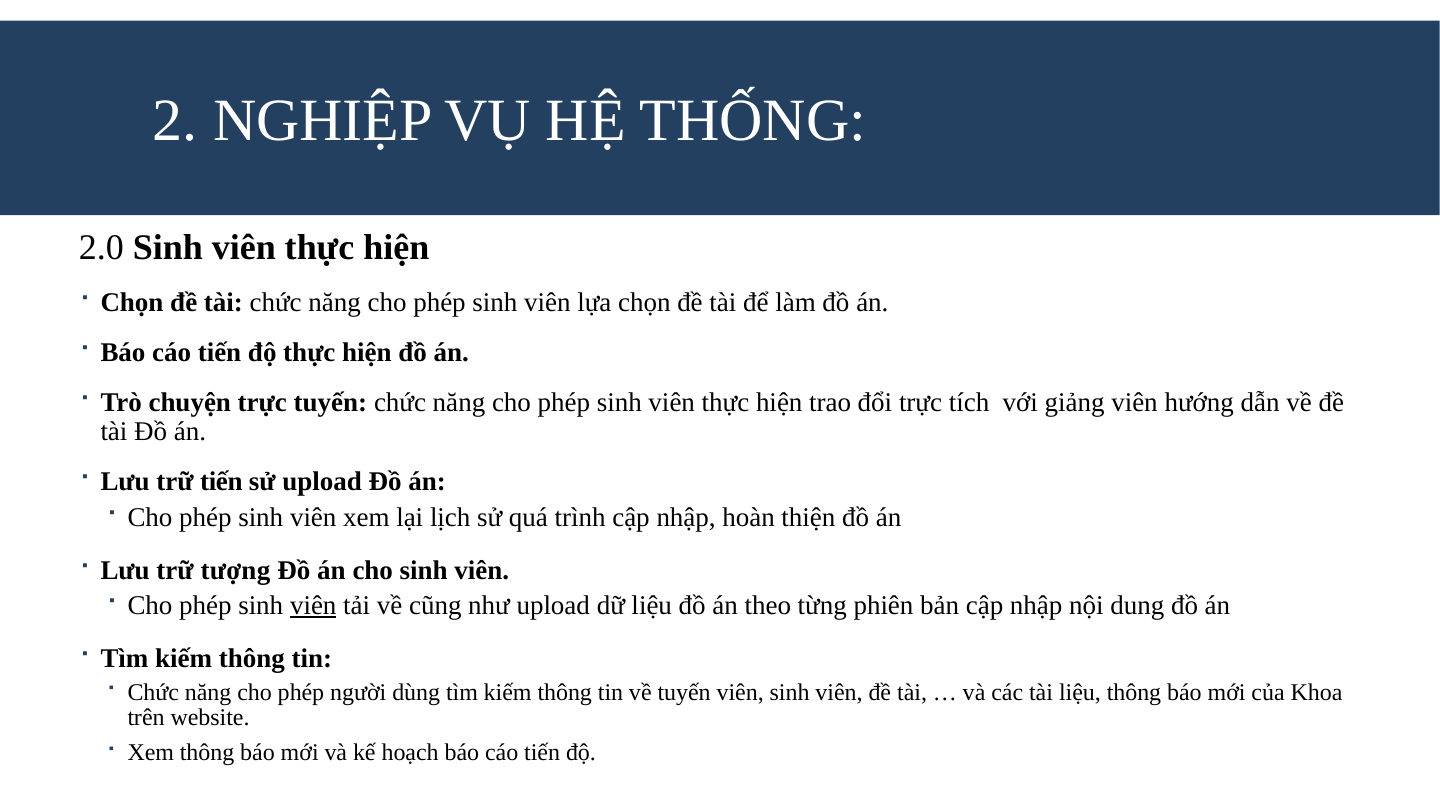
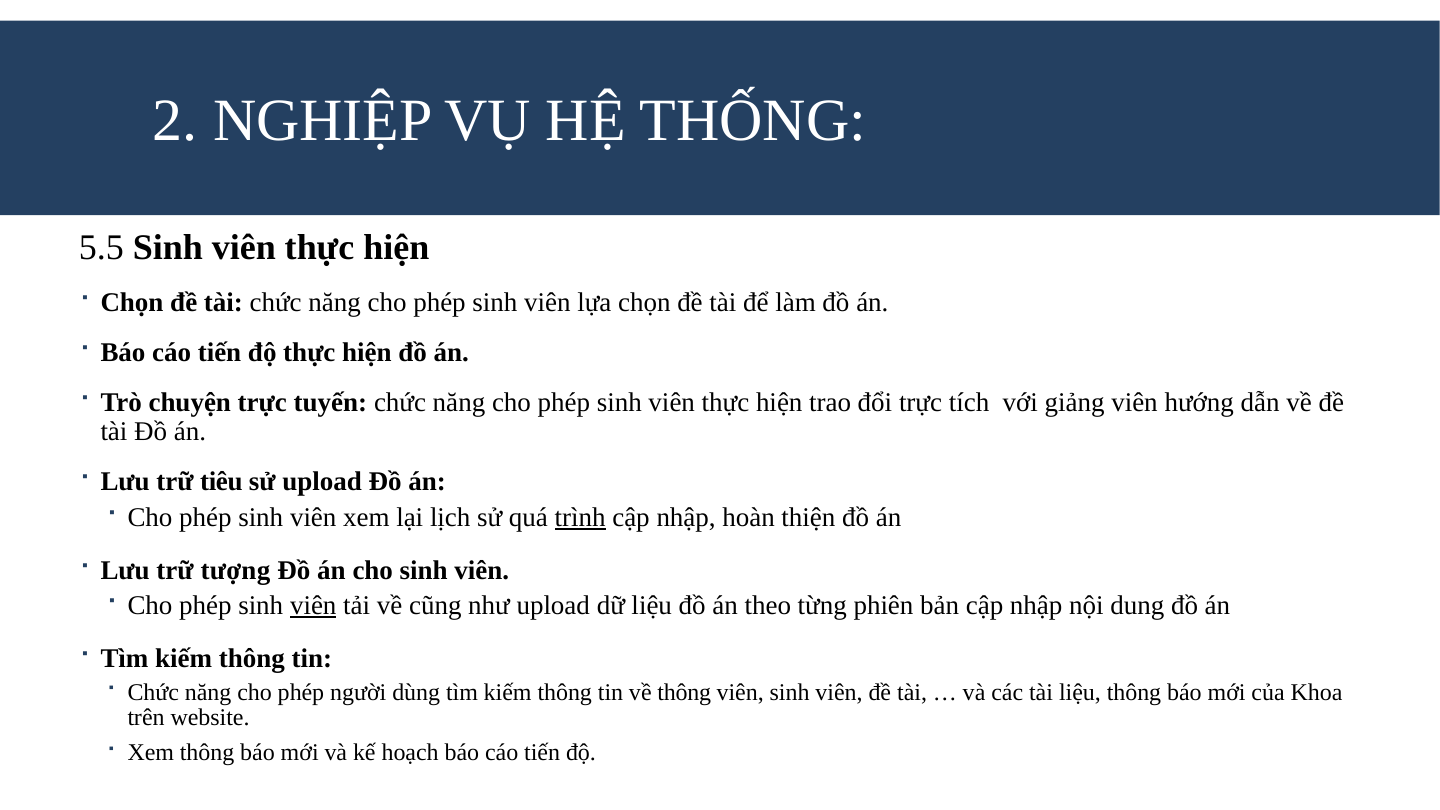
2.0: 2.0 -> 5.5 (101, 247)
trữ tiến: tiến -> tiêu (221, 482)
trình underline: none -> present (580, 517)
về tuyến: tuyến -> thông (684, 692)
